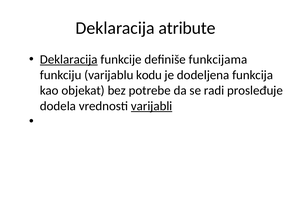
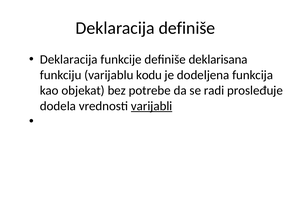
Deklaracija atribute: atribute -> definiše (187, 28)
Deklaracija underline: present -> none (69, 60)
funkcijama: funkcijama -> deklarisana (218, 60)
